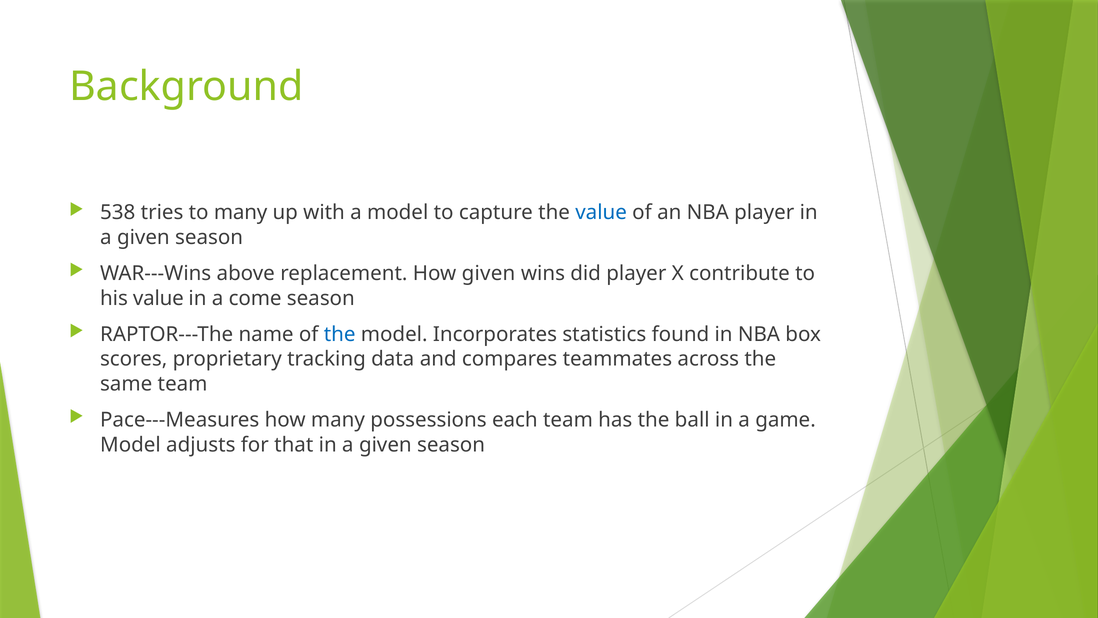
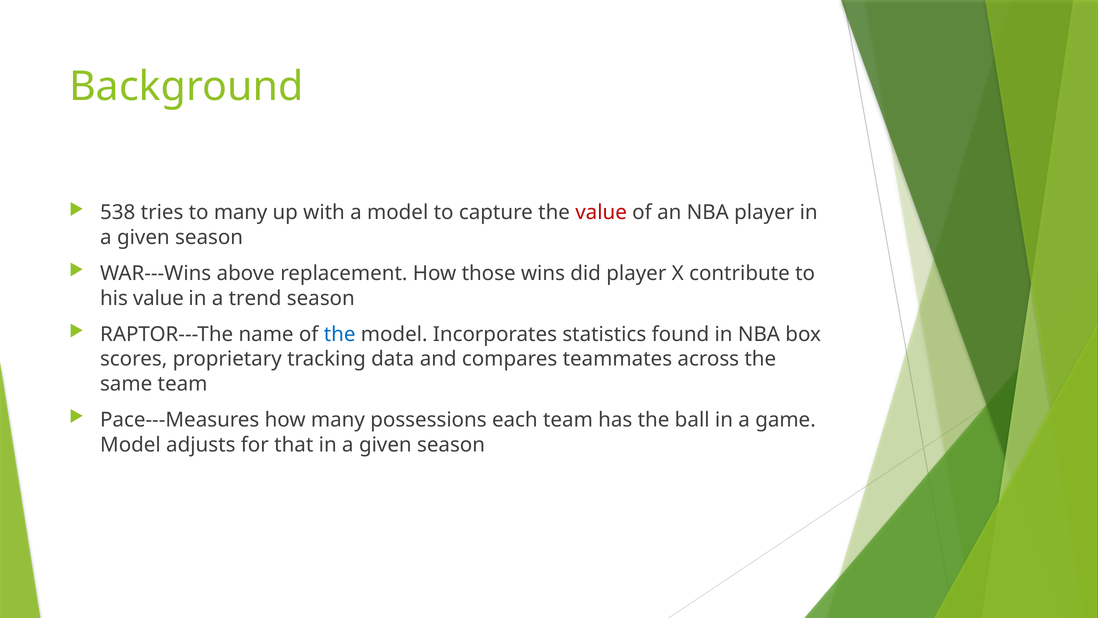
value colour: blue -> red (601, 213)
How given: given -> those (489, 273)
come: come -> trend (255, 298)
